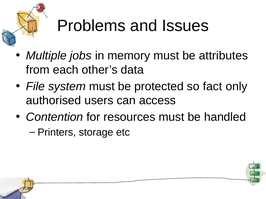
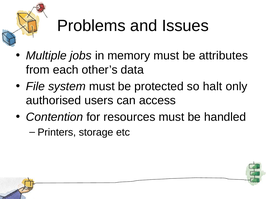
fact: fact -> halt (213, 87)
